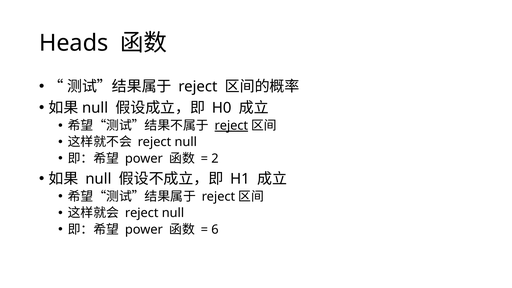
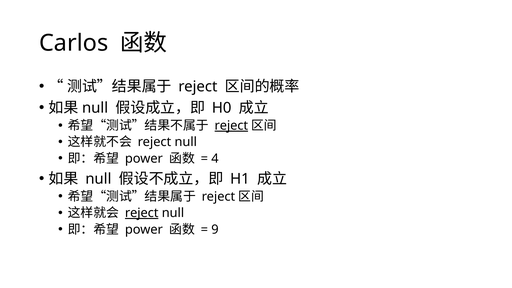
Heads: Heads -> Carlos (74, 43)
2: 2 -> 4 (215, 159)
reject underline: none -> present (142, 213)
6: 6 -> 9 (215, 229)
